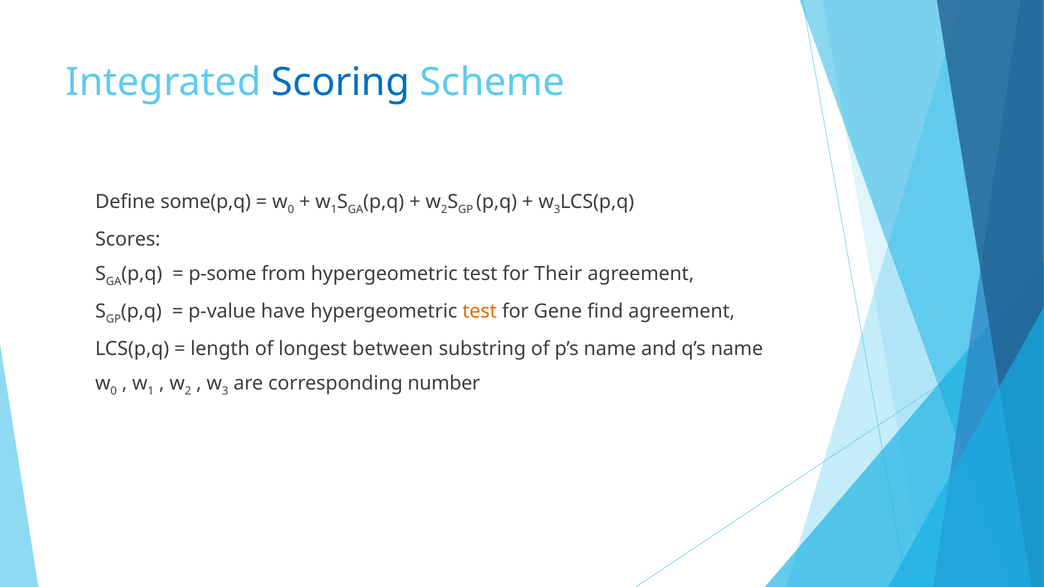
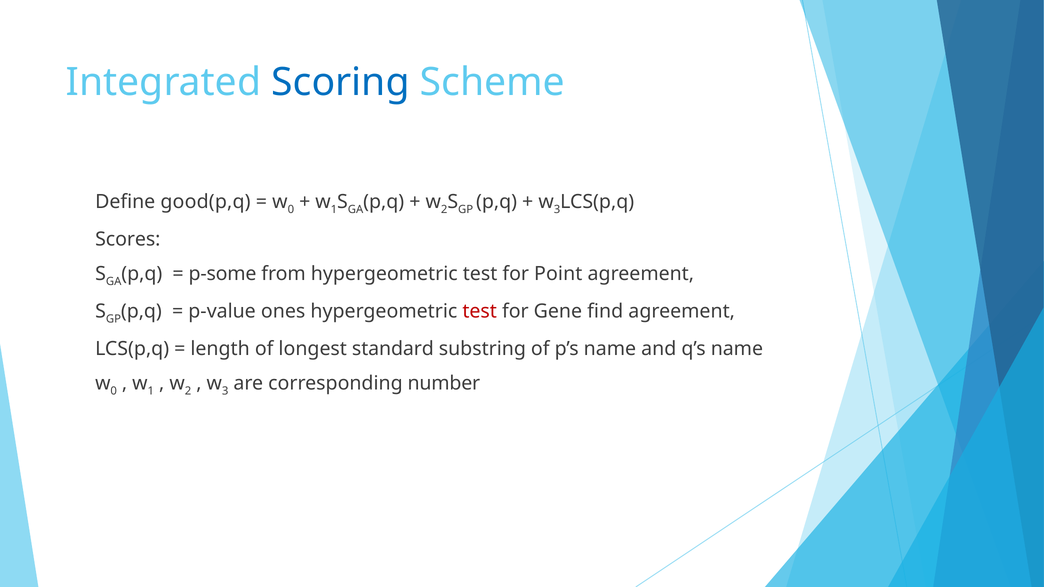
some(p,q: some(p,q -> good(p,q (206, 202)
Their: Their -> Point (558, 274)
have: have -> ones (283, 312)
test colour: orange -> red (480, 312)
between: between -> standard (393, 349)
